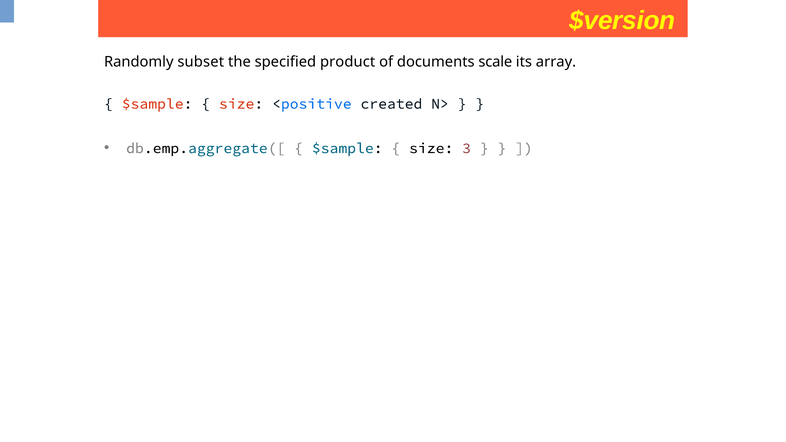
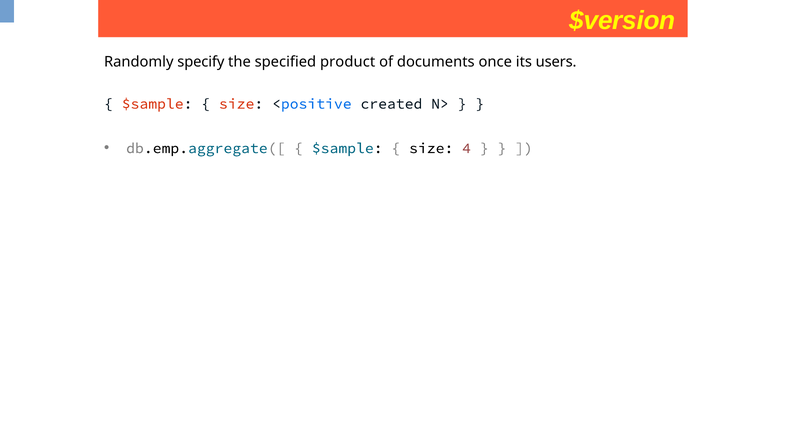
subset: subset -> specify (201, 62)
scale: scale -> once (495, 62)
array: array -> users (556, 62)
3: 3 -> 4 (467, 148)
